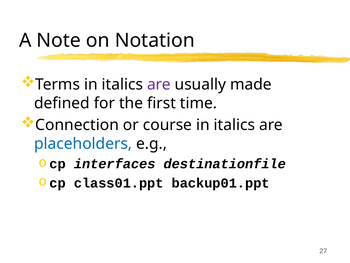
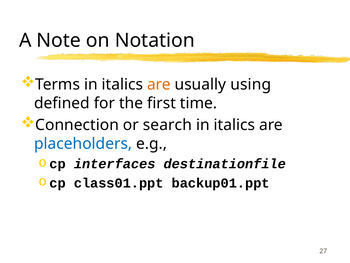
are colour: purple -> orange (159, 84)
made: made -> using (251, 84)
course: course -> search (167, 125)
